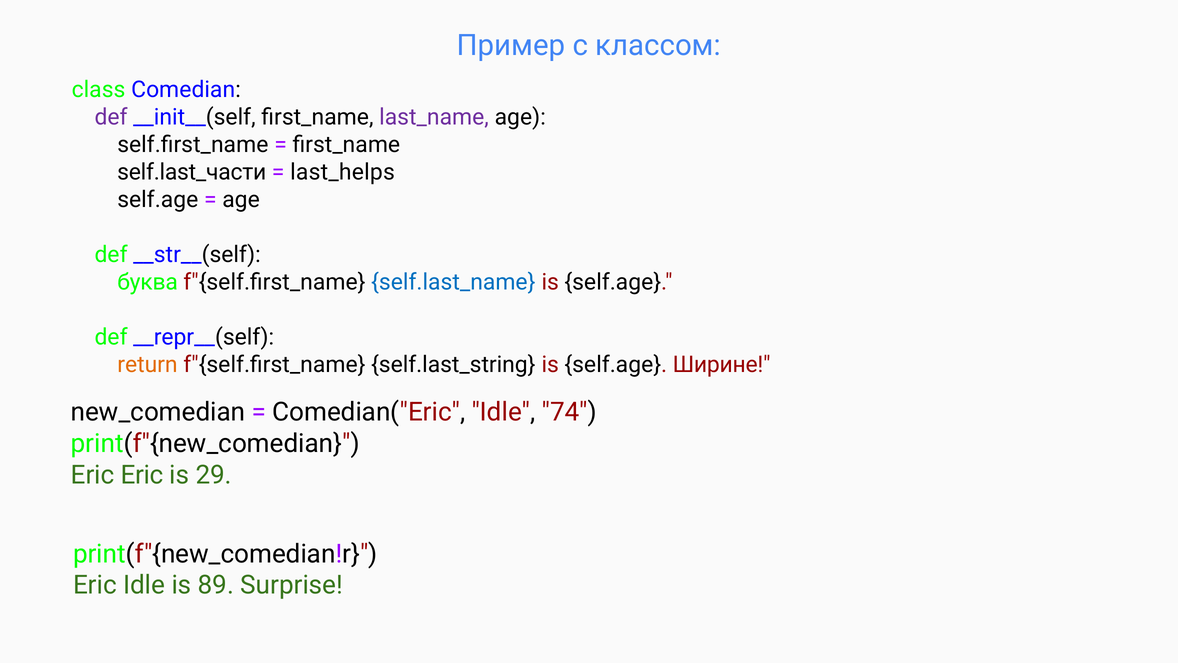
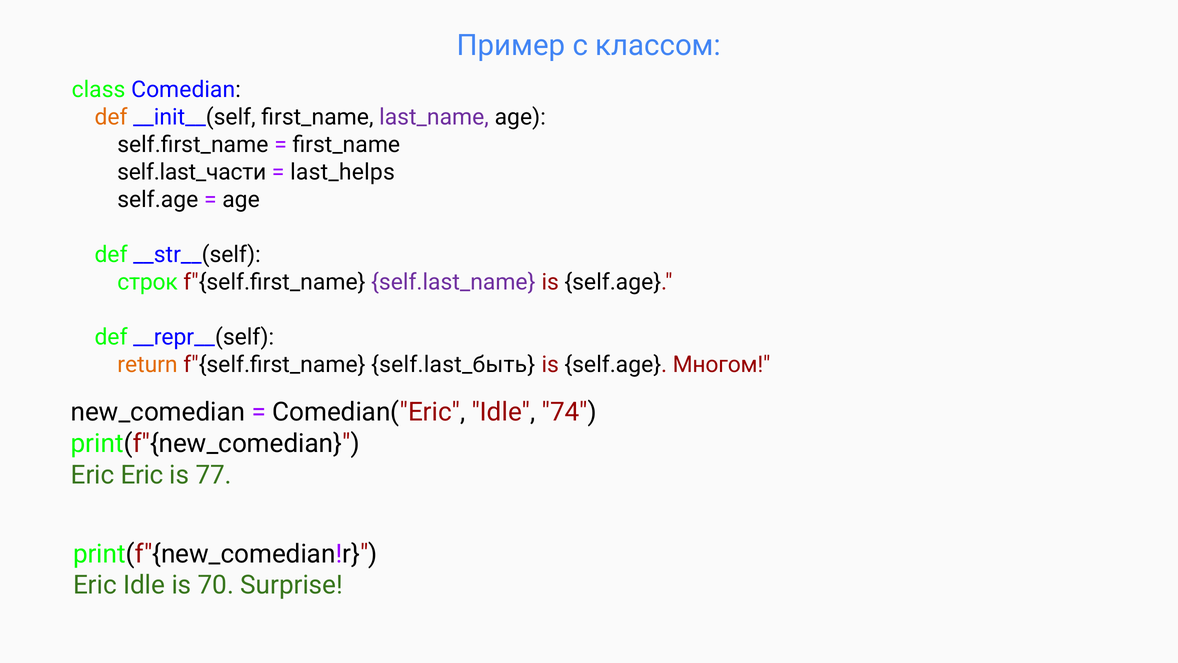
def colour: purple -> orange (111, 117)
буква: буква -> строк (148, 282)
self.last_name colour: blue -> purple (453, 282)
self.last_string: self.last_string -> self.last_быть (453, 365)
Ширине: Ширине -> Многом (722, 365)
29: 29 -> 77 (214, 475)
89: 89 -> 70 (216, 585)
